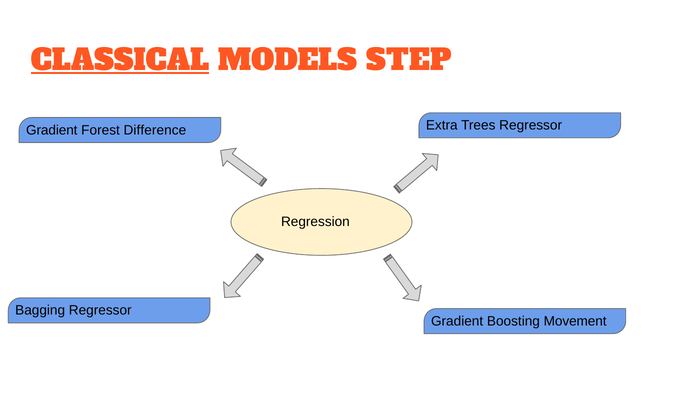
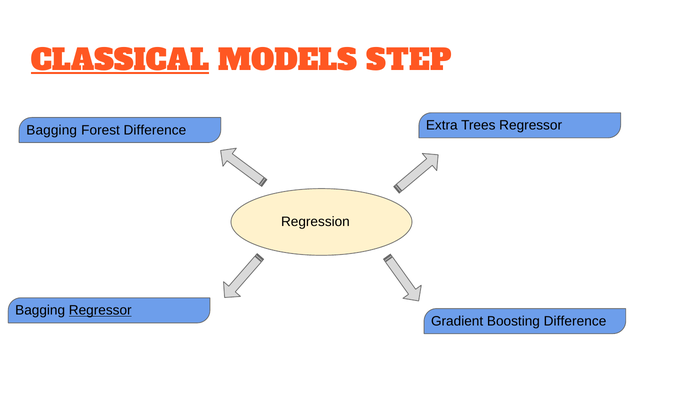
Gradient: Gradient -> Bagging (52, 130)
Regressor underline: none -> present (100, 311)
Boosting Movement: Movement -> Difference (575, 321)
